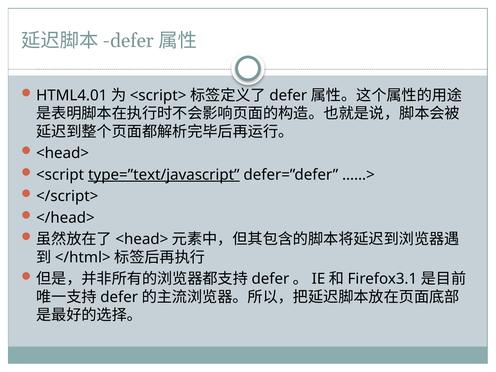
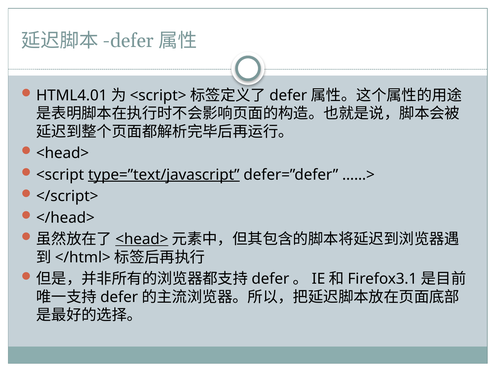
<head> underline: none -> present (142, 239)
